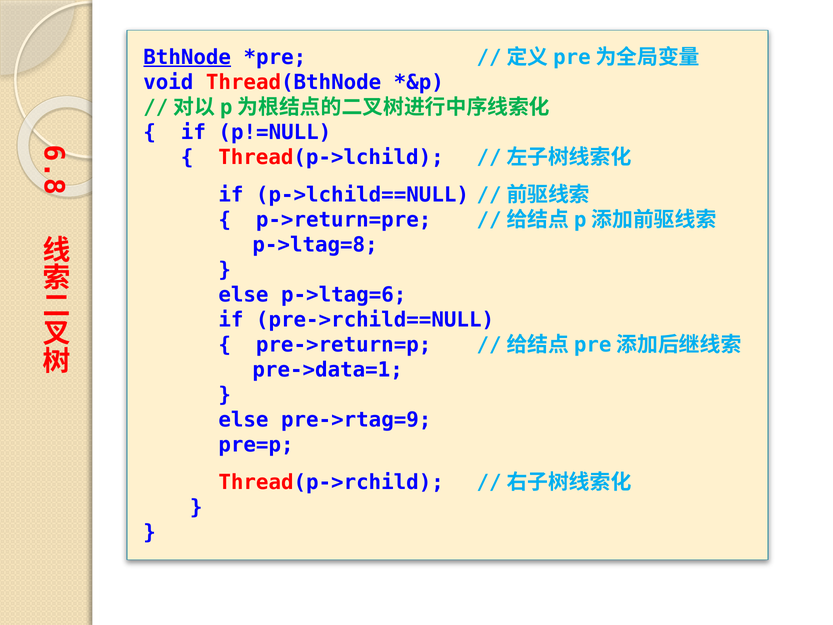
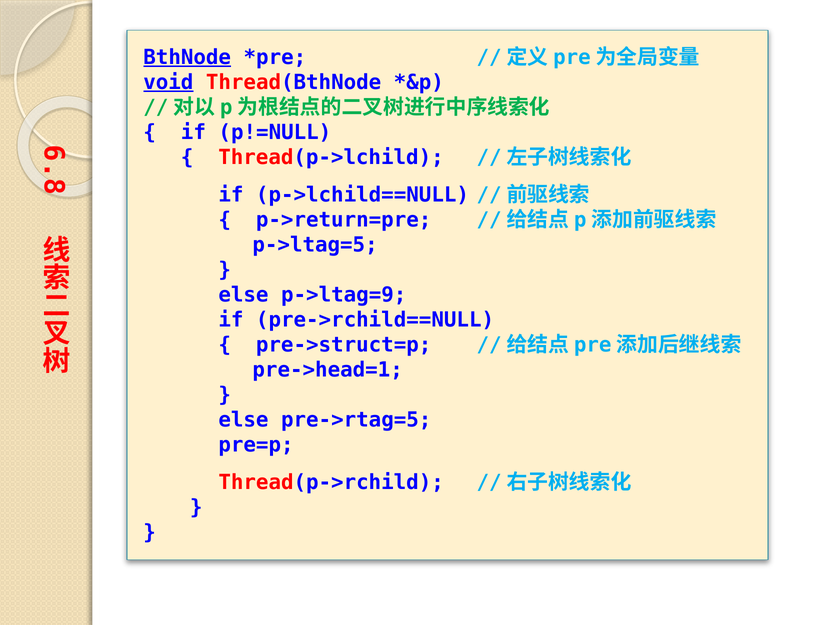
void underline: none -> present (168, 82)
p->ltag=8: p->ltag=8 -> p->ltag=5 (315, 245)
p->ltag=6: p->ltag=6 -> p->ltag=9 (344, 295)
pre->return=p: pre->return=p -> pre->struct=p (344, 345)
pre->data=1: pre->data=1 -> pre->head=1 (328, 370)
pre->rtag=9: pre->rtag=9 -> pre->rtag=5 (356, 420)
